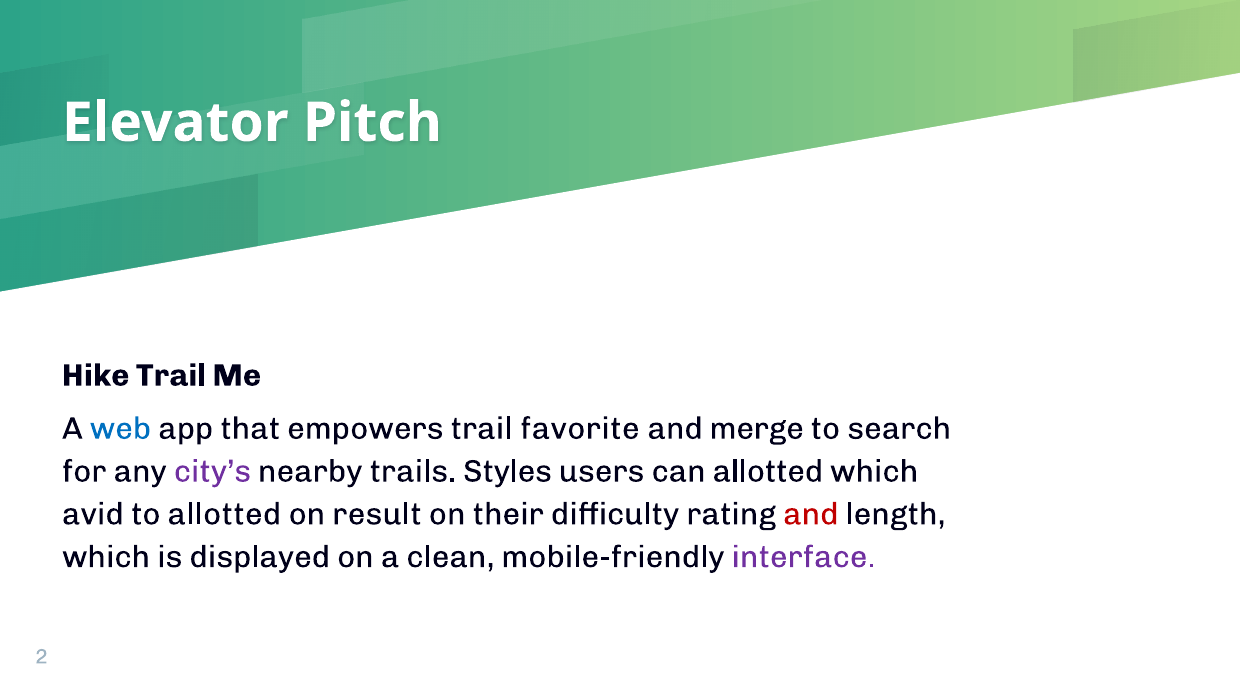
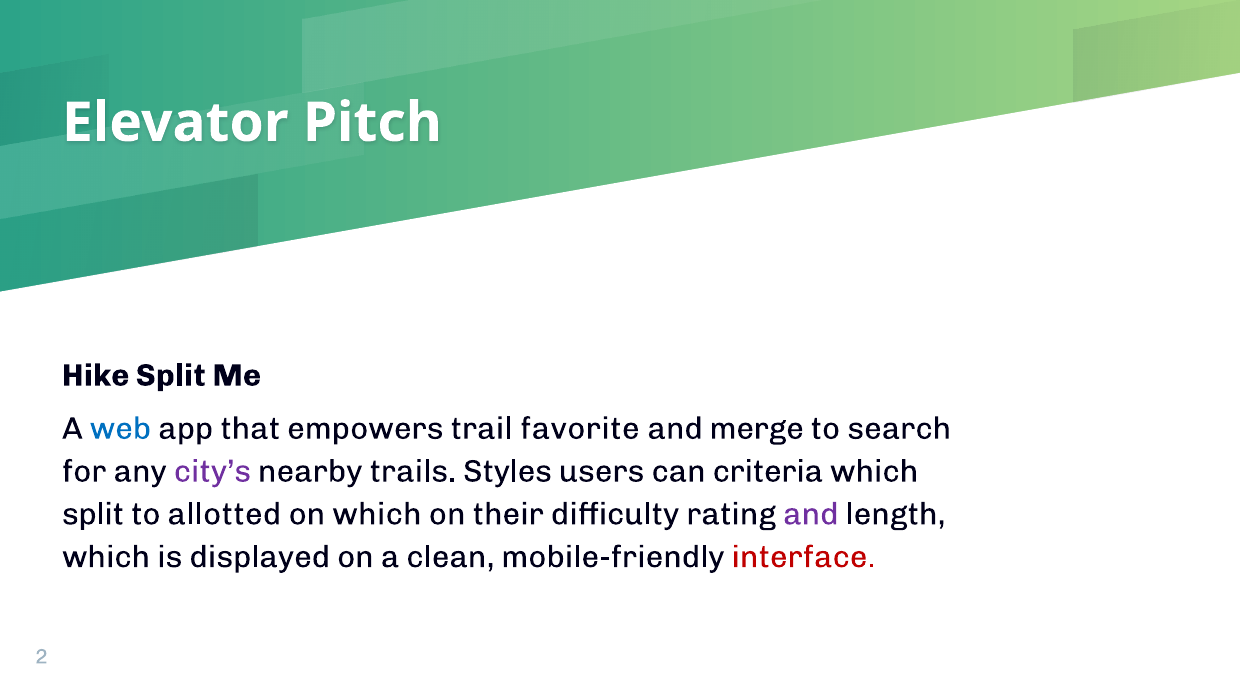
Hike Trail: Trail -> Split (171, 375)
can allotted: allotted -> criteria (768, 471)
avid: avid -> split (93, 514)
on result: result -> which (377, 514)
and colour: red -> purple (811, 514)
interface colour: purple -> red (803, 557)
